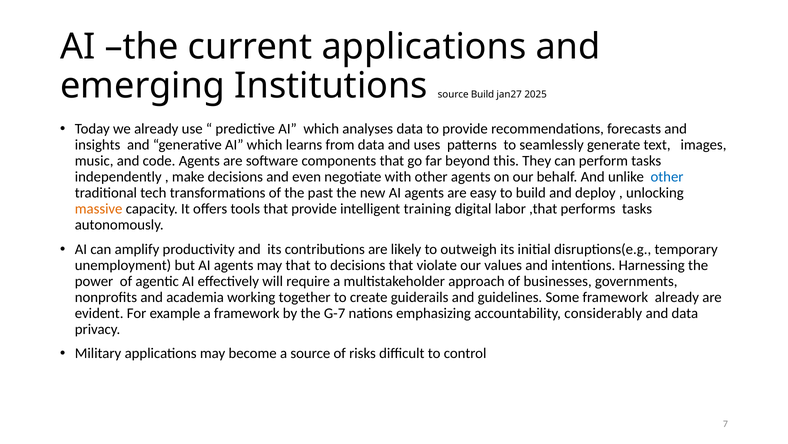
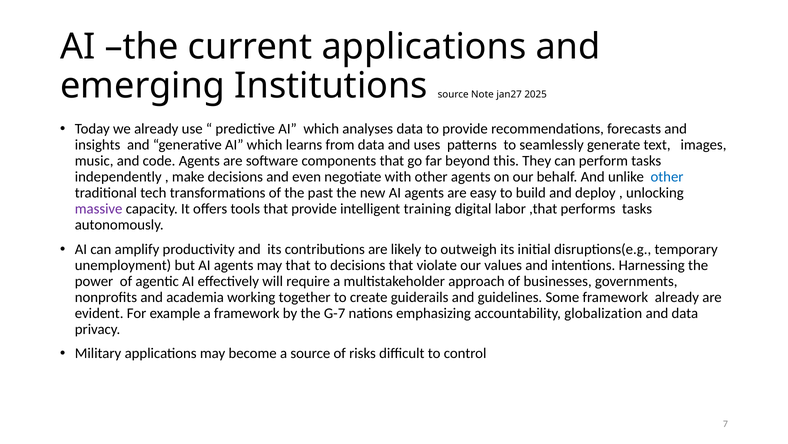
source Build: Build -> Note (482, 94)
massive colour: orange -> purple (99, 209)
considerably: considerably -> globalization (603, 313)
